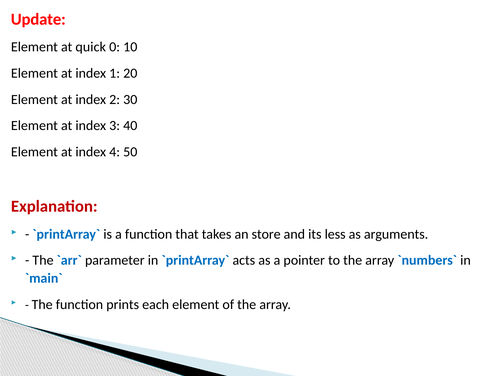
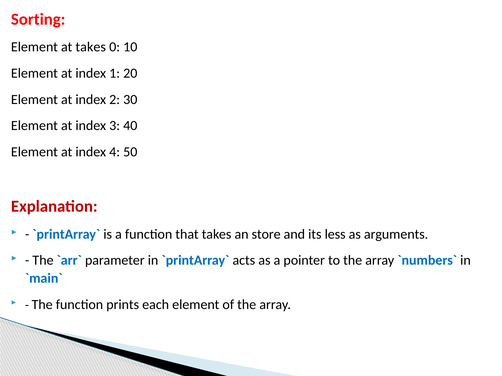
Update: Update -> Sorting (38, 19)
at quick: quick -> takes (91, 47)
